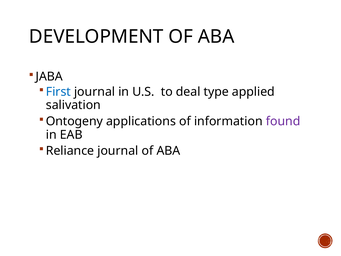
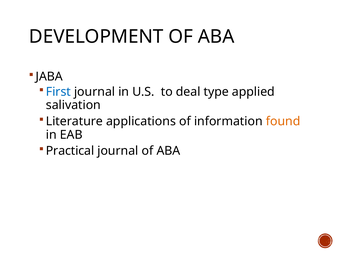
Ontogeny: Ontogeny -> Literature (74, 121)
found colour: purple -> orange (283, 121)
Reliance: Reliance -> Practical (70, 151)
